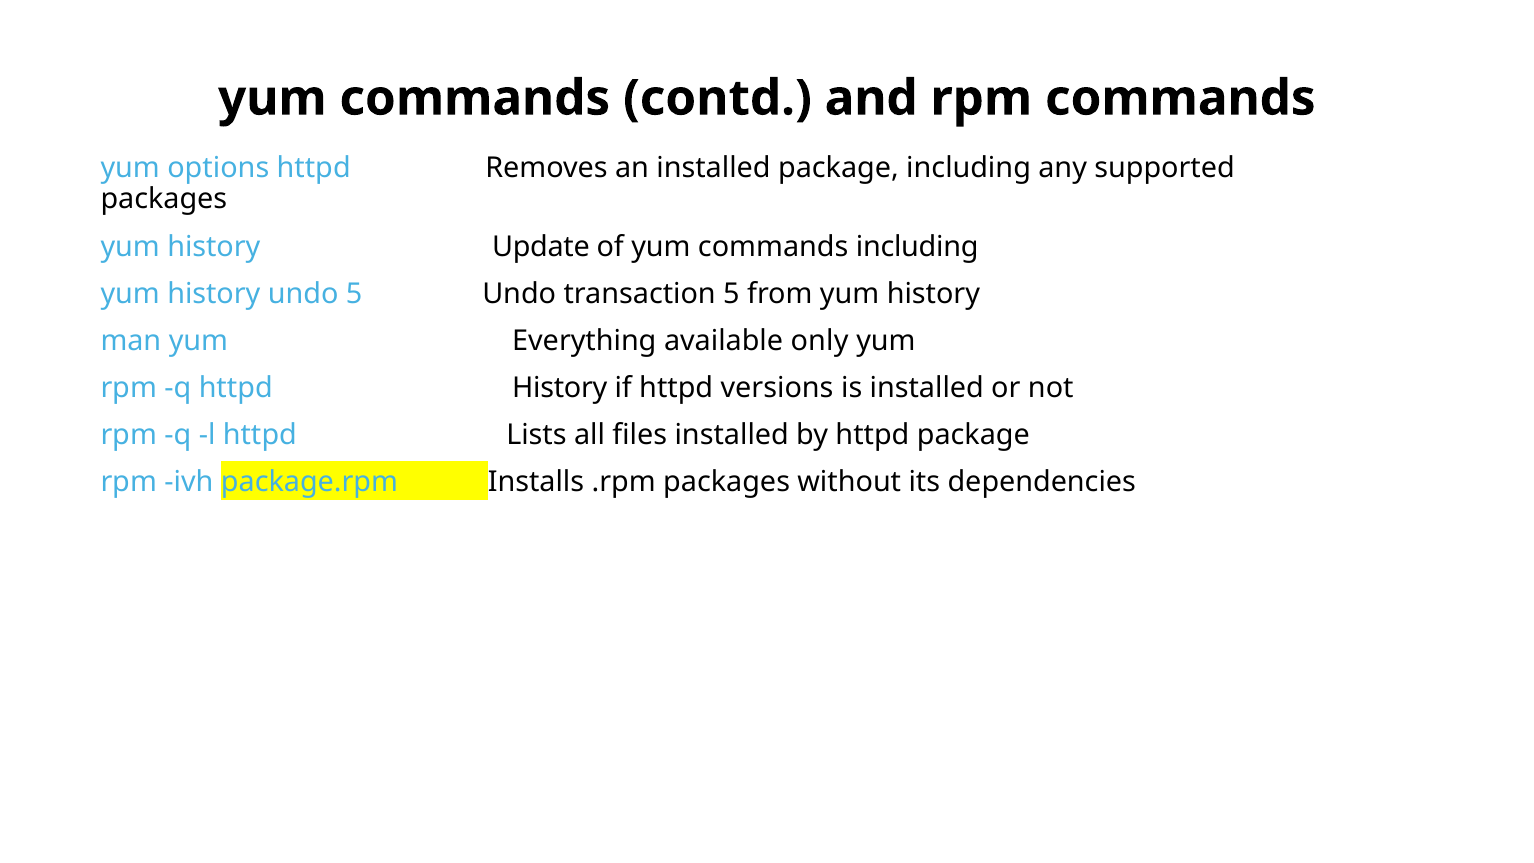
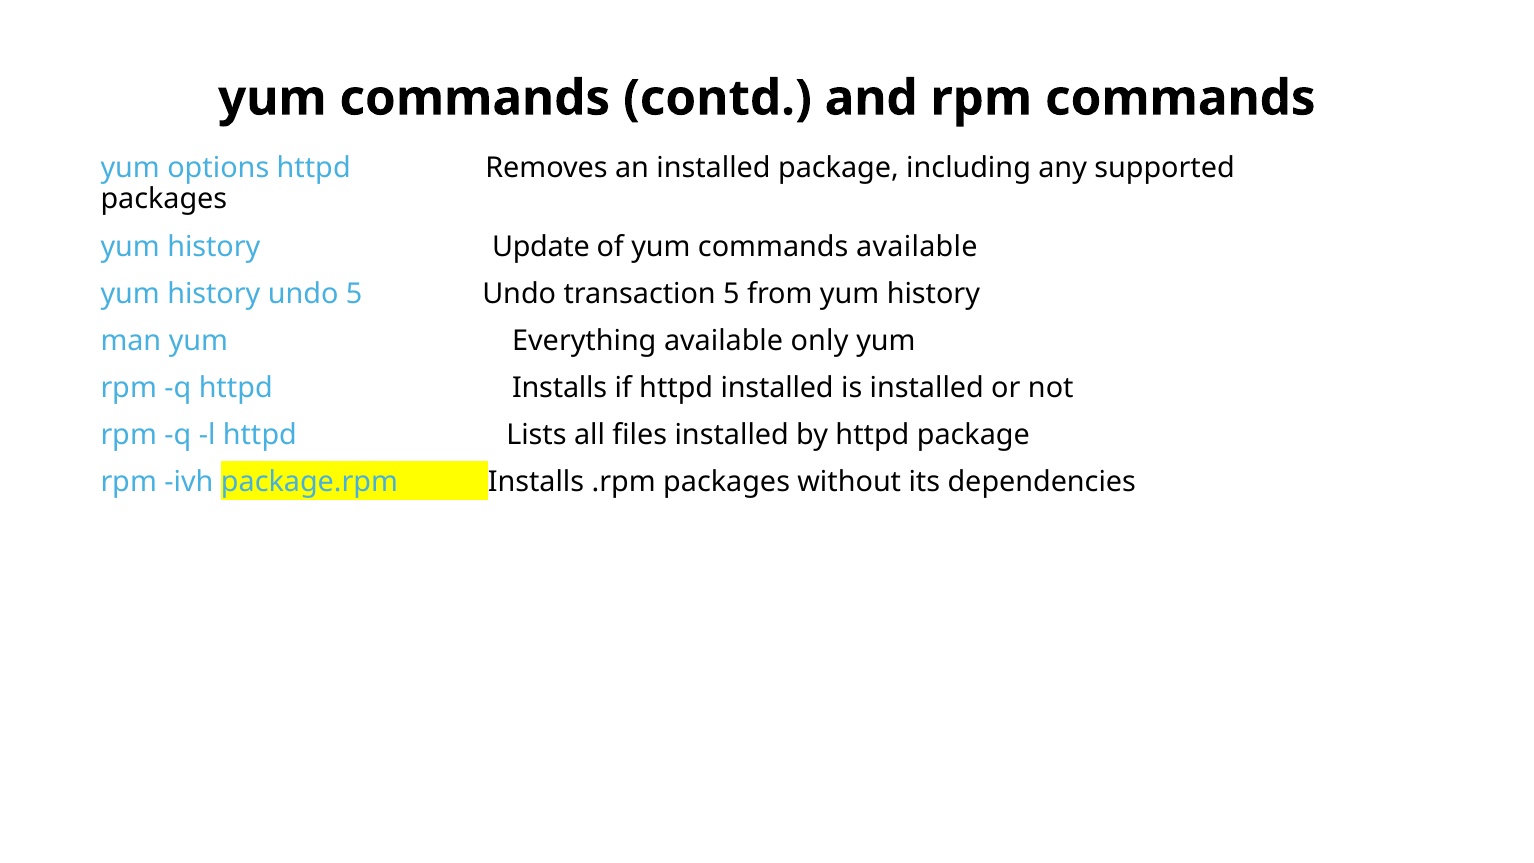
commands including: including -> available (917, 246)
httpd History: History -> Installs (560, 388)
httpd versions: versions -> installed (777, 388)
